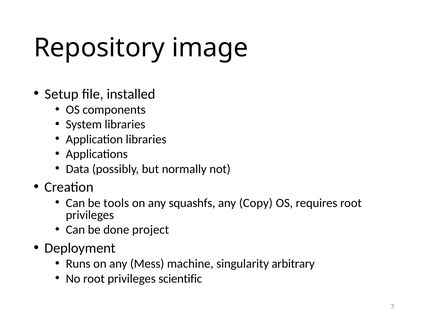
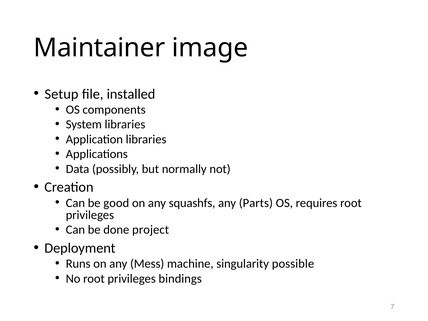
Repository: Repository -> Maintainer (99, 48)
tools: tools -> good (116, 203)
Copy: Copy -> Parts (256, 203)
arbitrary: arbitrary -> possible (293, 264)
scientific: scientific -> bindings (180, 279)
